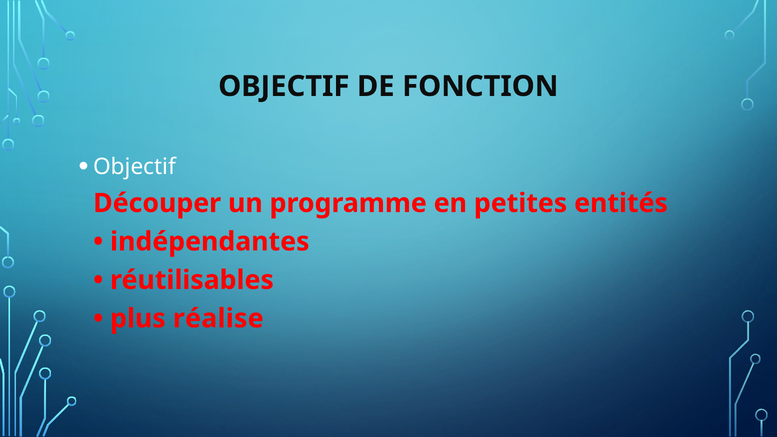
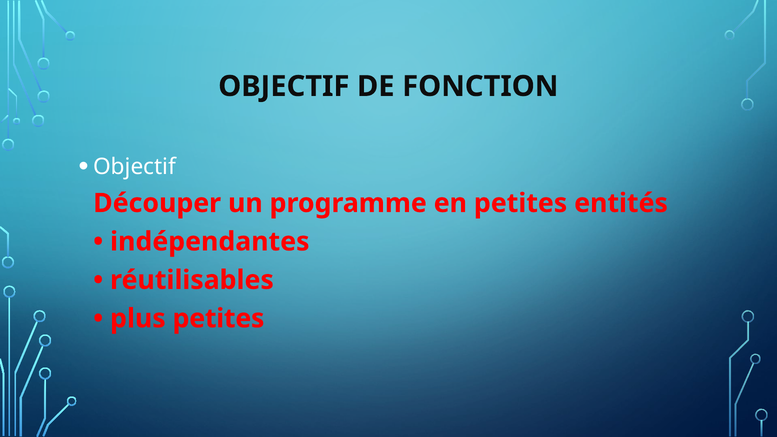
plus réalise: réalise -> petites (218, 319)
